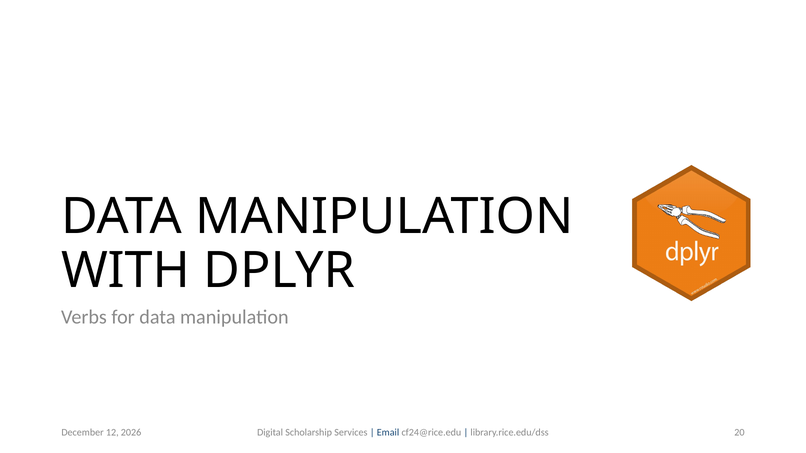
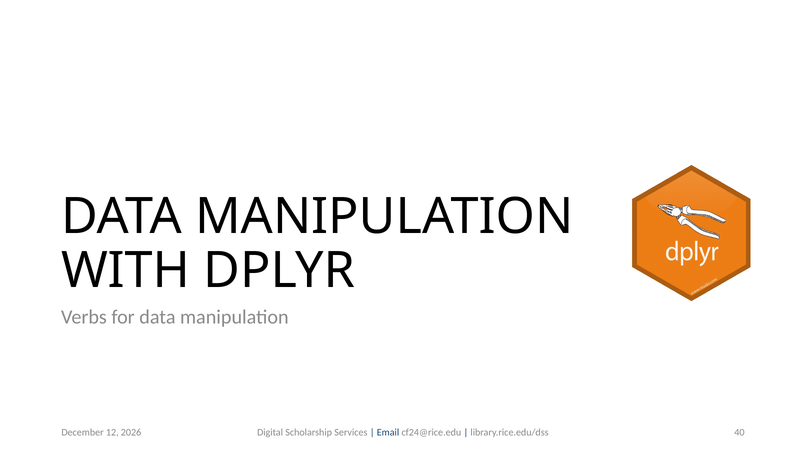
20: 20 -> 40 (739, 433)
